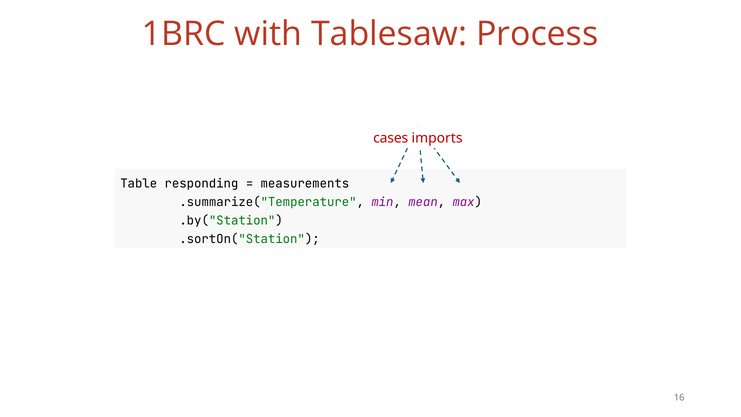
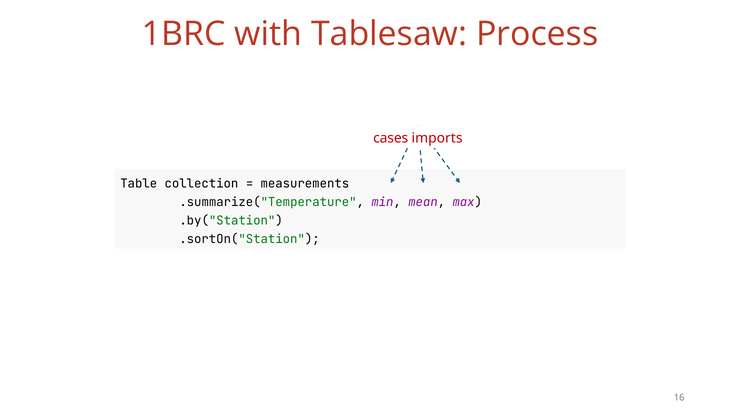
responding: responding -> collection (201, 184)
